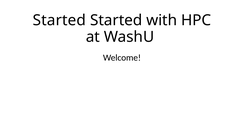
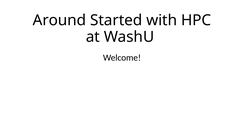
Started: Started -> Around (59, 20)
